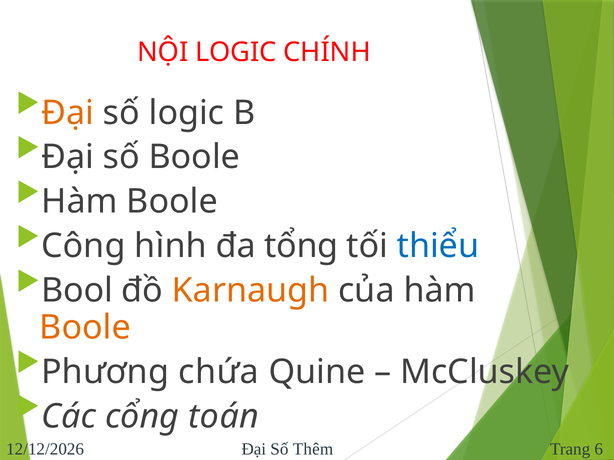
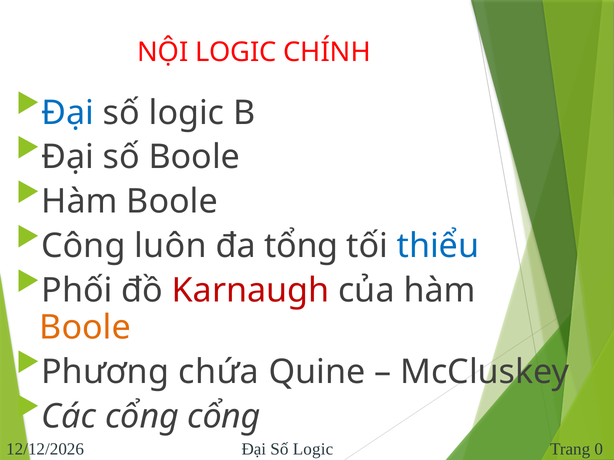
Đại colour: orange -> blue (68, 113)
hình: hình -> luôn (171, 246)
Bool: Bool -> Phối (77, 291)
Karnaugh colour: orange -> red (251, 291)
cổng toán: toán -> cổng (224, 417)
Thêm: Thêm -> Logic (313, 449)
6: 6 -> 0 (599, 449)
